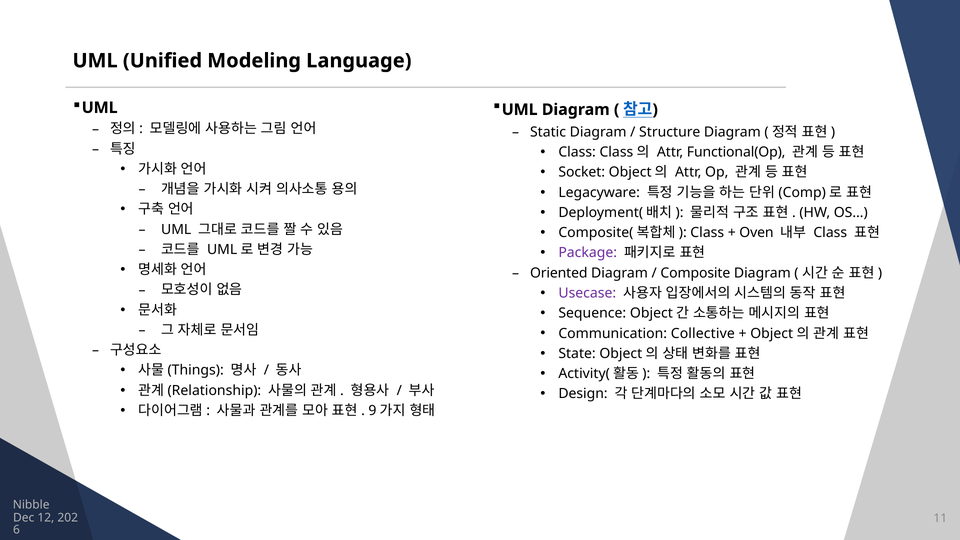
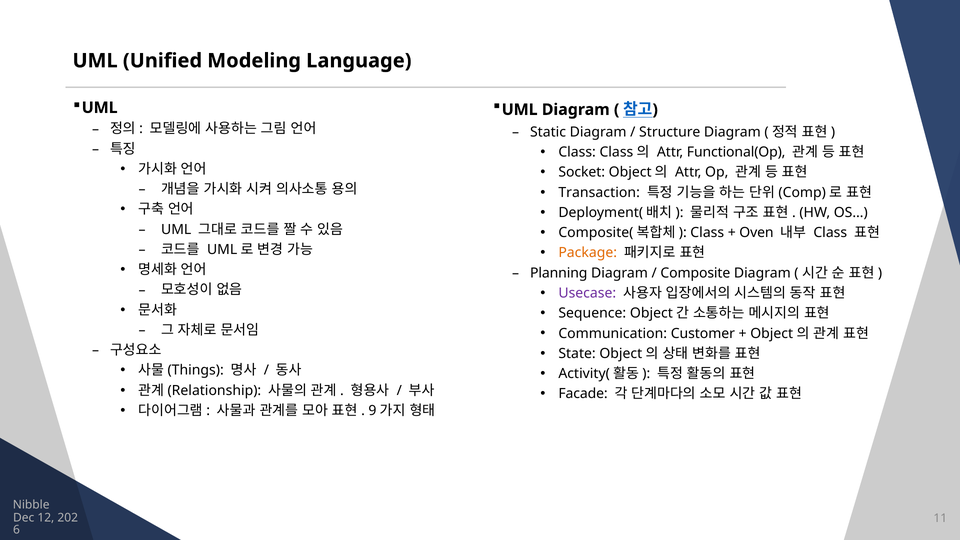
Legacyware: Legacyware -> Transaction (599, 192)
Package colour: purple -> orange (588, 253)
Oriented: Oriented -> Planning (559, 273)
Collective: Collective -> Customer (703, 333)
Design: Design -> Facade (583, 394)
